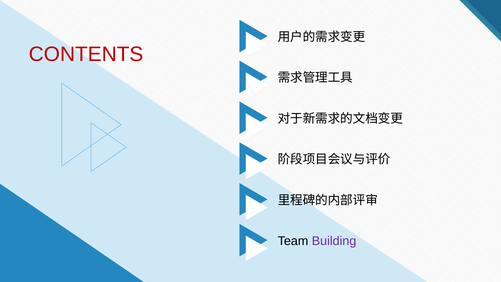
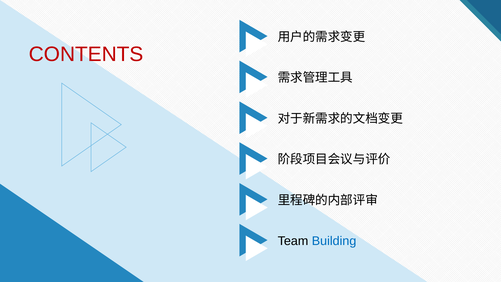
Building colour: purple -> blue (334, 241)
